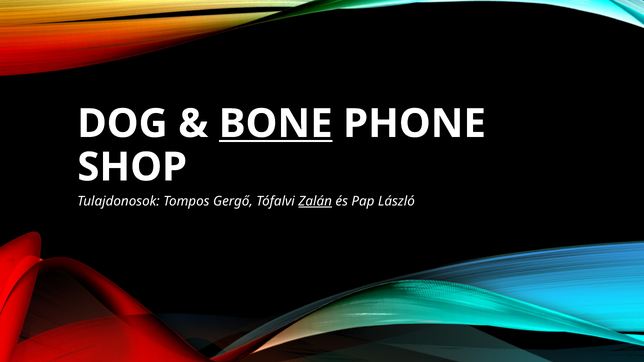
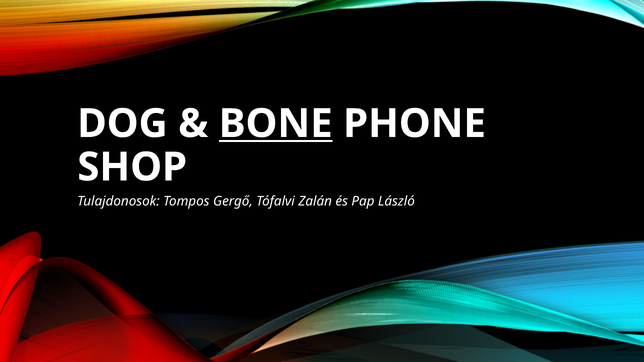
Zalán underline: present -> none (315, 201)
